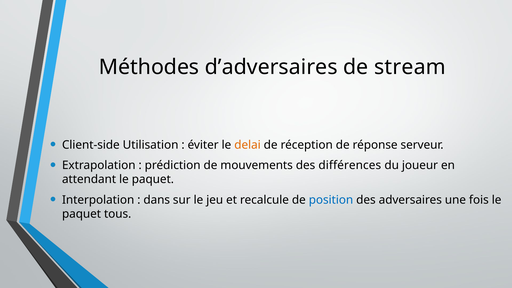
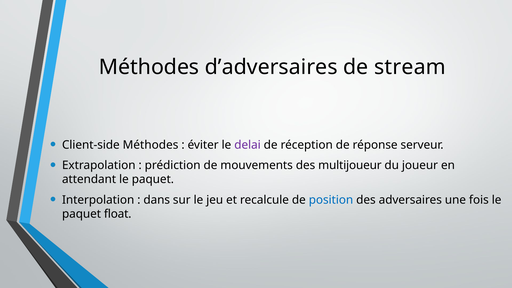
Client-side Utilisation: Utilisation -> Méthodes (151, 145)
delai colour: orange -> purple (248, 145)
différences: différences -> multijoueur (350, 165)
tous: tous -> float (118, 214)
